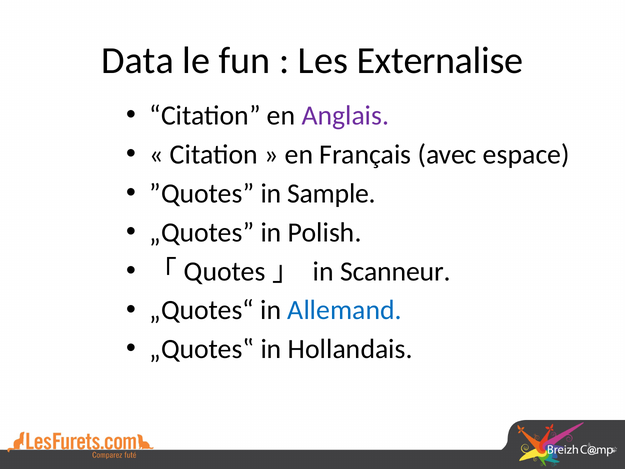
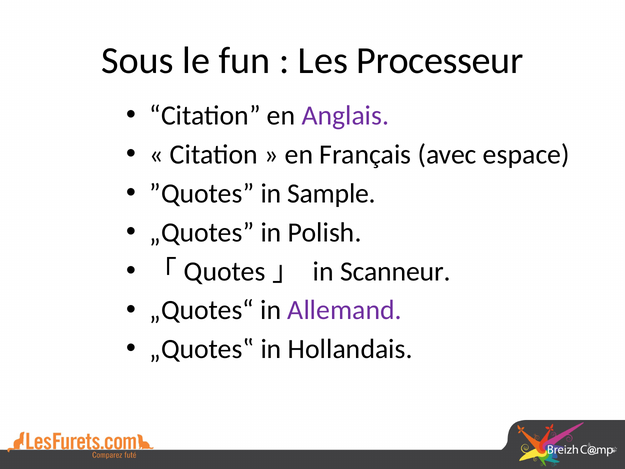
Data: Data -> Sous (138, 61)
Externalise: Externalise -> Processeur (440, 61)
Allemand colour: blue -> purple (345, 310)
